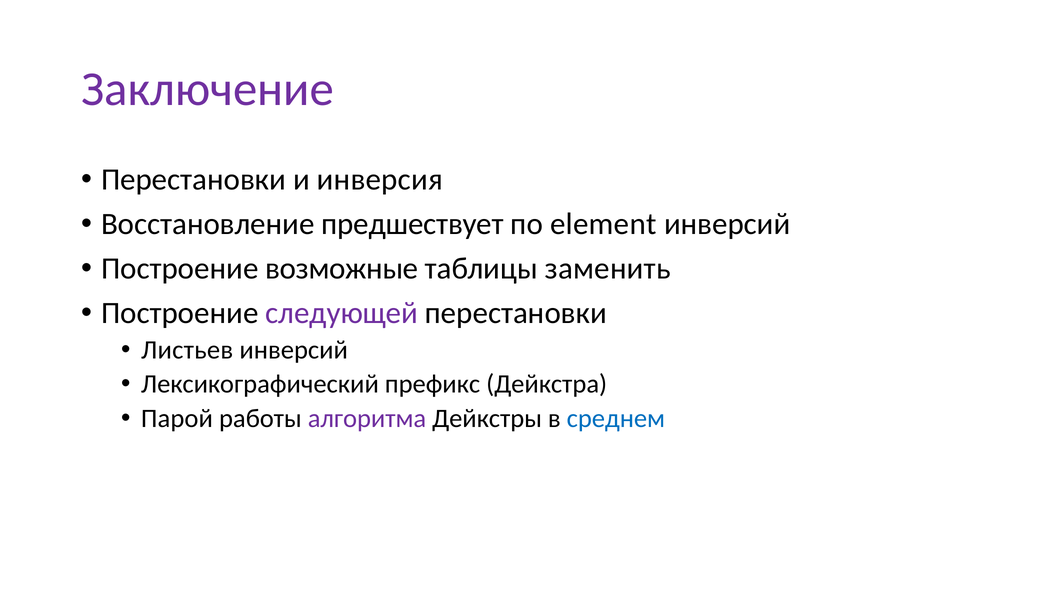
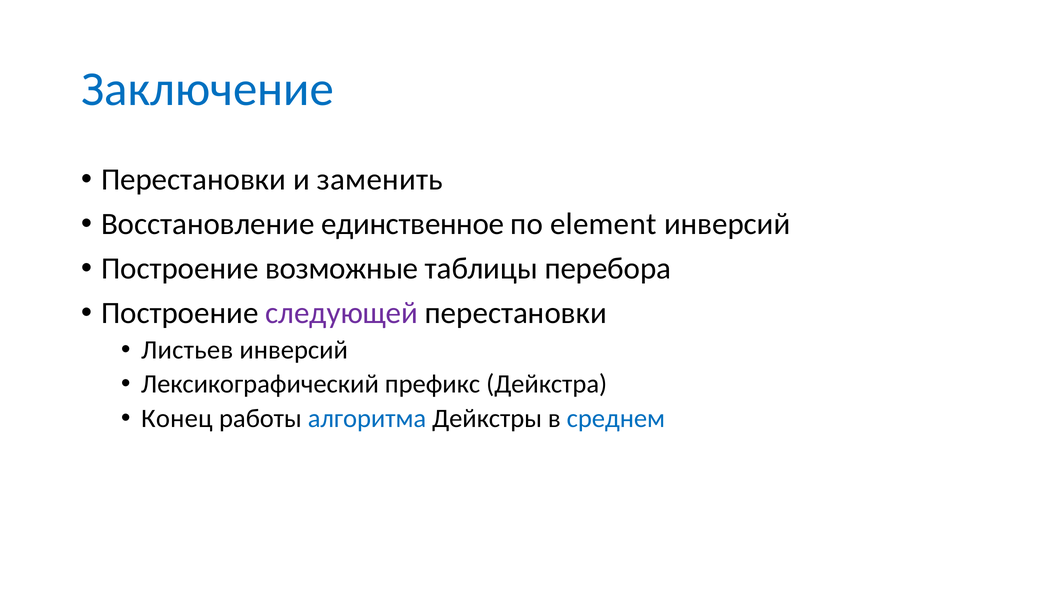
Заключение colour: purple -> blue (208, 89)
инверсия: инверсия -> заменить (380, 180)
предшествует: предшествует -> единственное (413, 224)
заменить: заменить -> перебора (608, 269)
Парой: Парой -> Конец (177, 419)
алгоритма colour: purple -> blue (367, 419)
